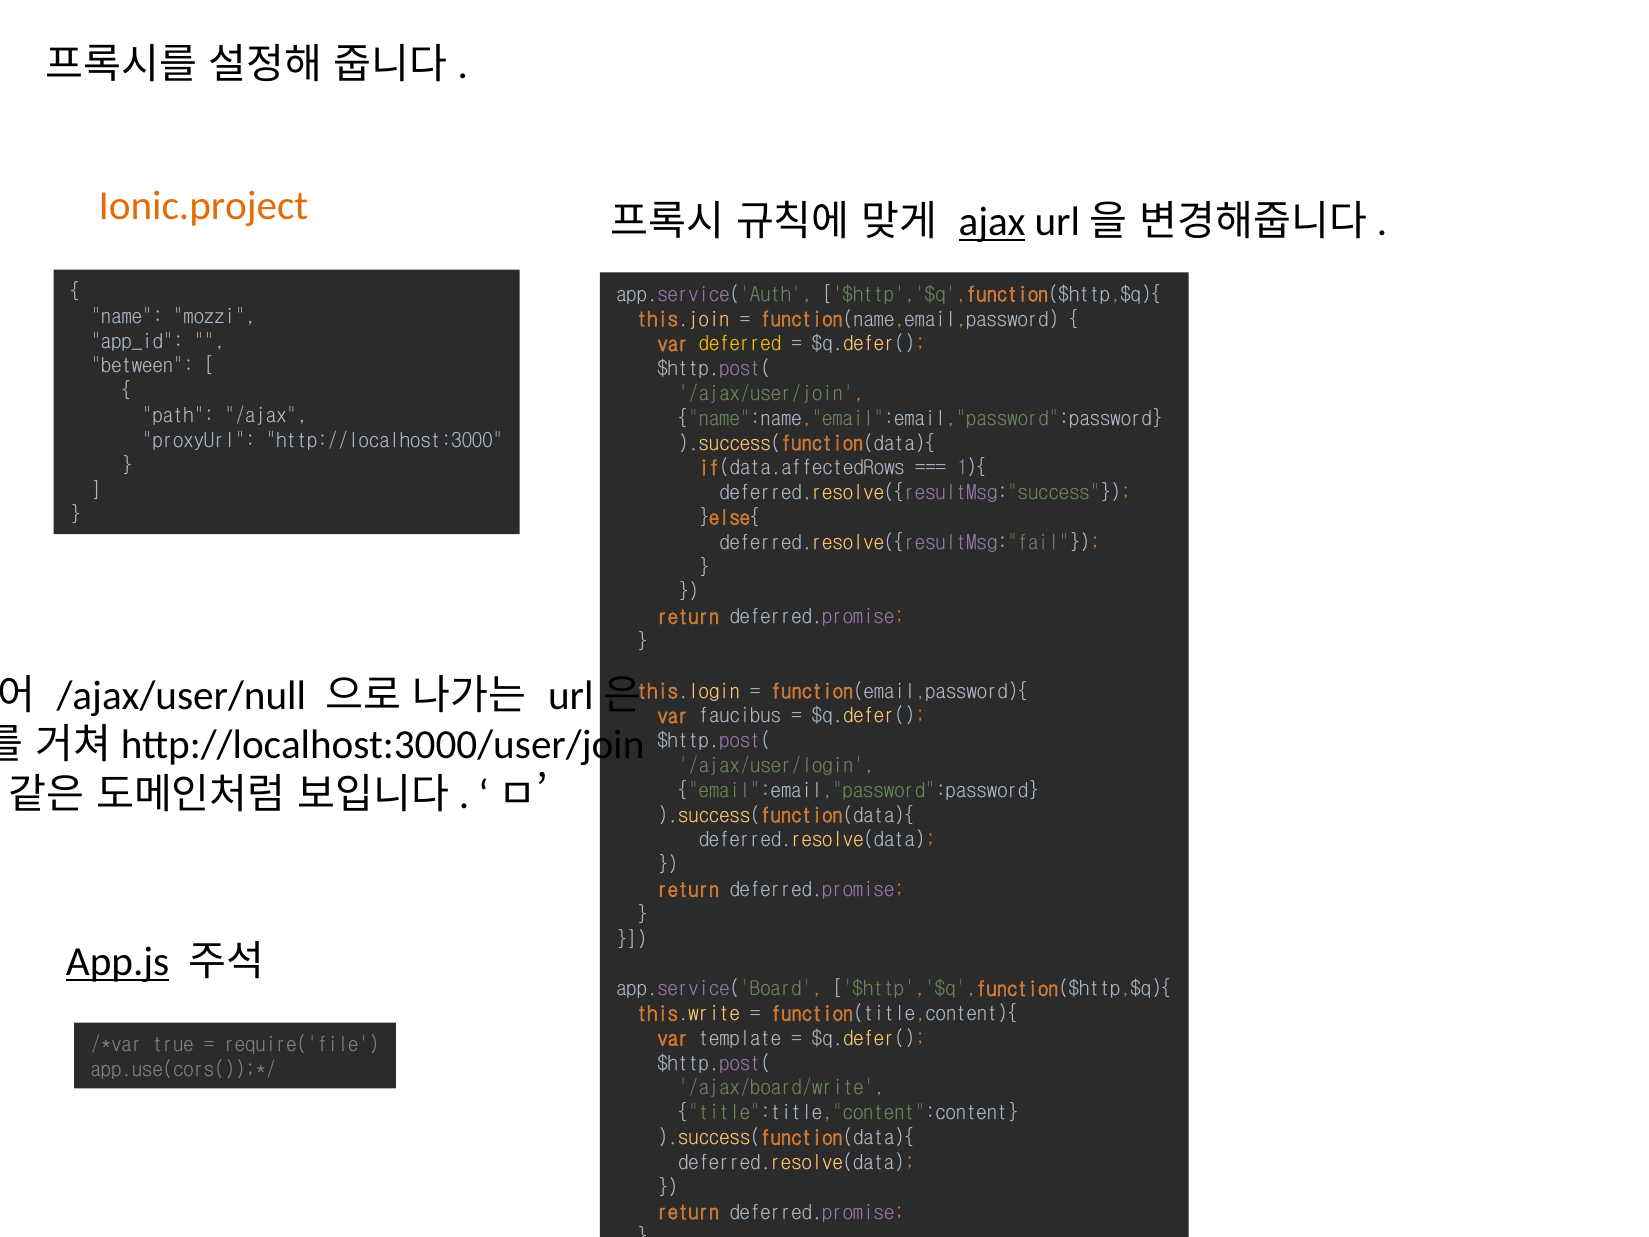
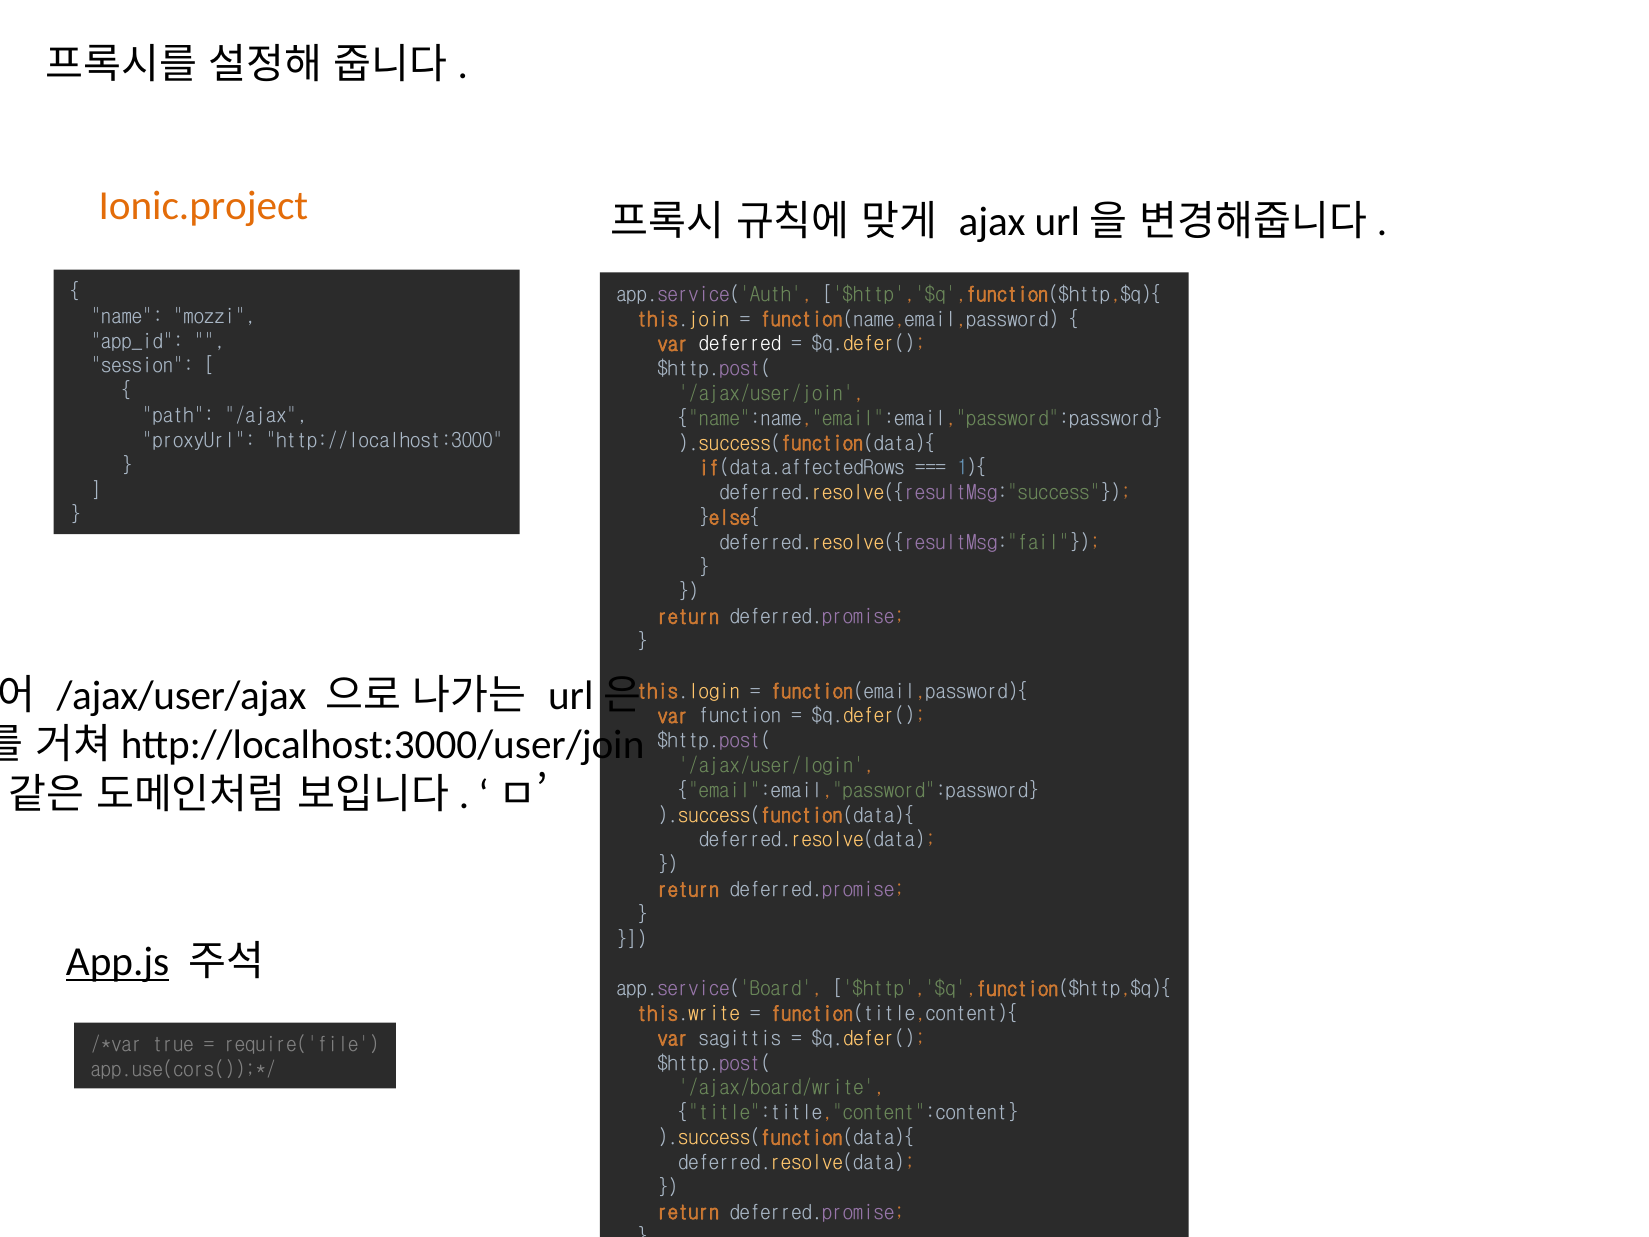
ajax underline: present -> none (992, 222)
deferred colour: yellow -> white (740, 344)
between: between -> session (142, 366)
/ajax/user/null: /ajax/user/null -> /ajax/user/ajax (181, 695)
faucibus: faucibus -> function (740, 716)
template: template -> sagittis (740, 1038)
